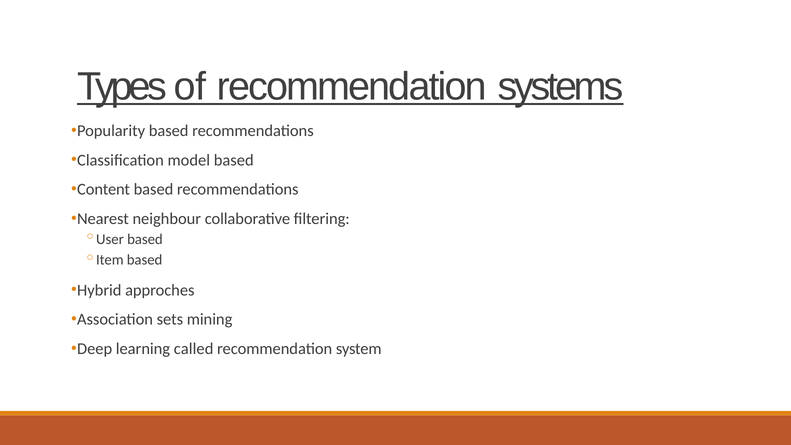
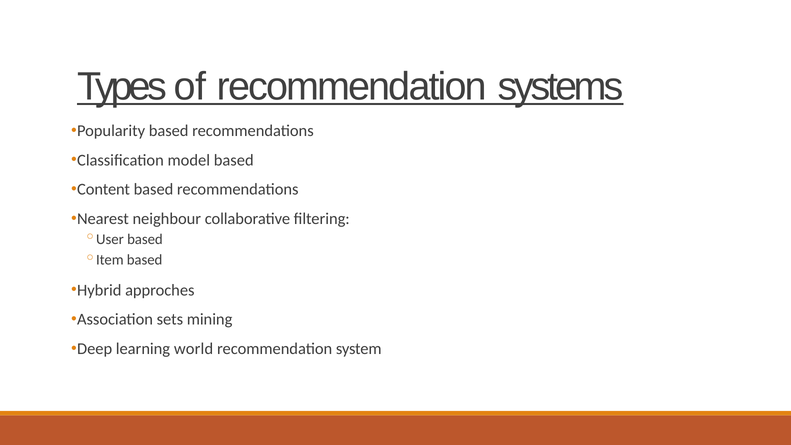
called: called -> world (194, 349)
